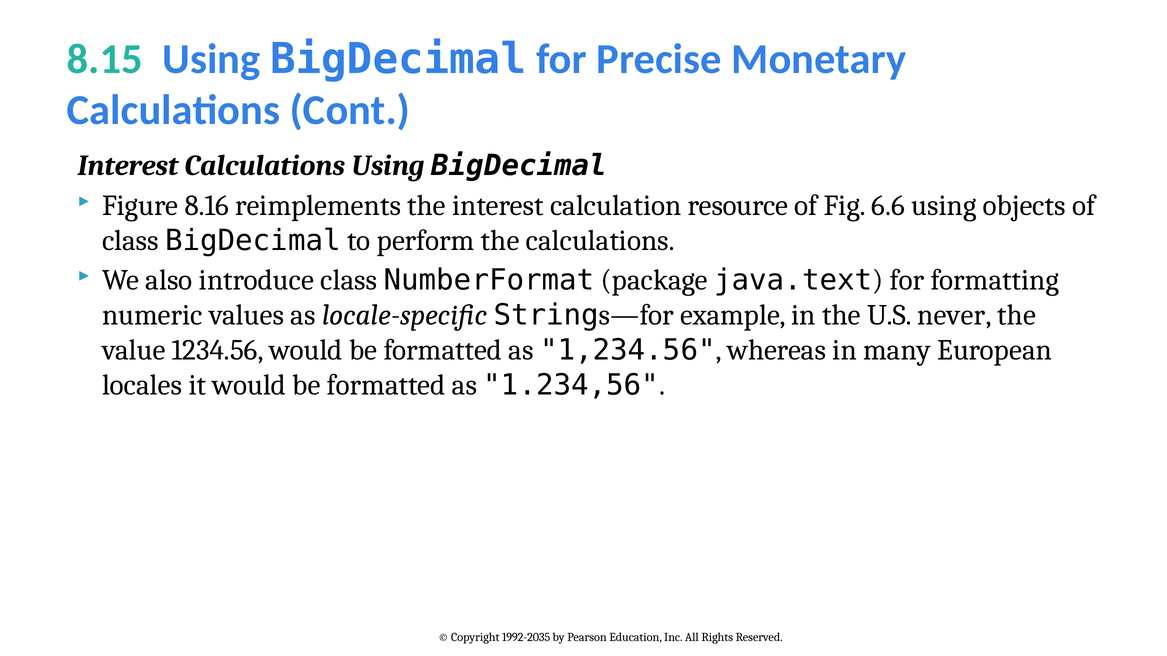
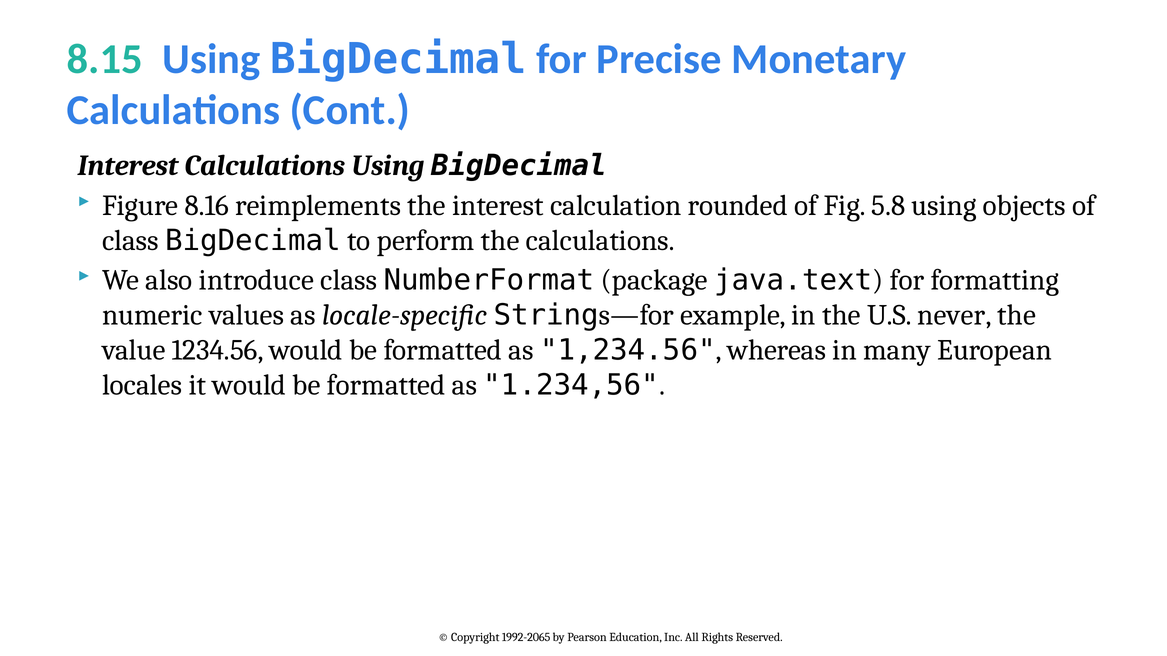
resource: resource -> rounded (738, 206)
6.6: 6.6 -> 5.8 (888, 206)
1992-2035: 1992-2035 -> 1992-2065 (526, 638)
